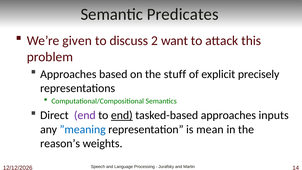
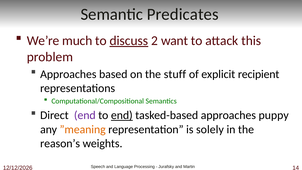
given: given -> much (77, 41)
discuss underline: none -> present (129, 41)
precisely: precisely -> recipient (259, 74)
inputs: inputs -> puppy (274, 115)
”meaning colour: blue -> orange (83, 129)
mean: mean -> solely (210, 129)
